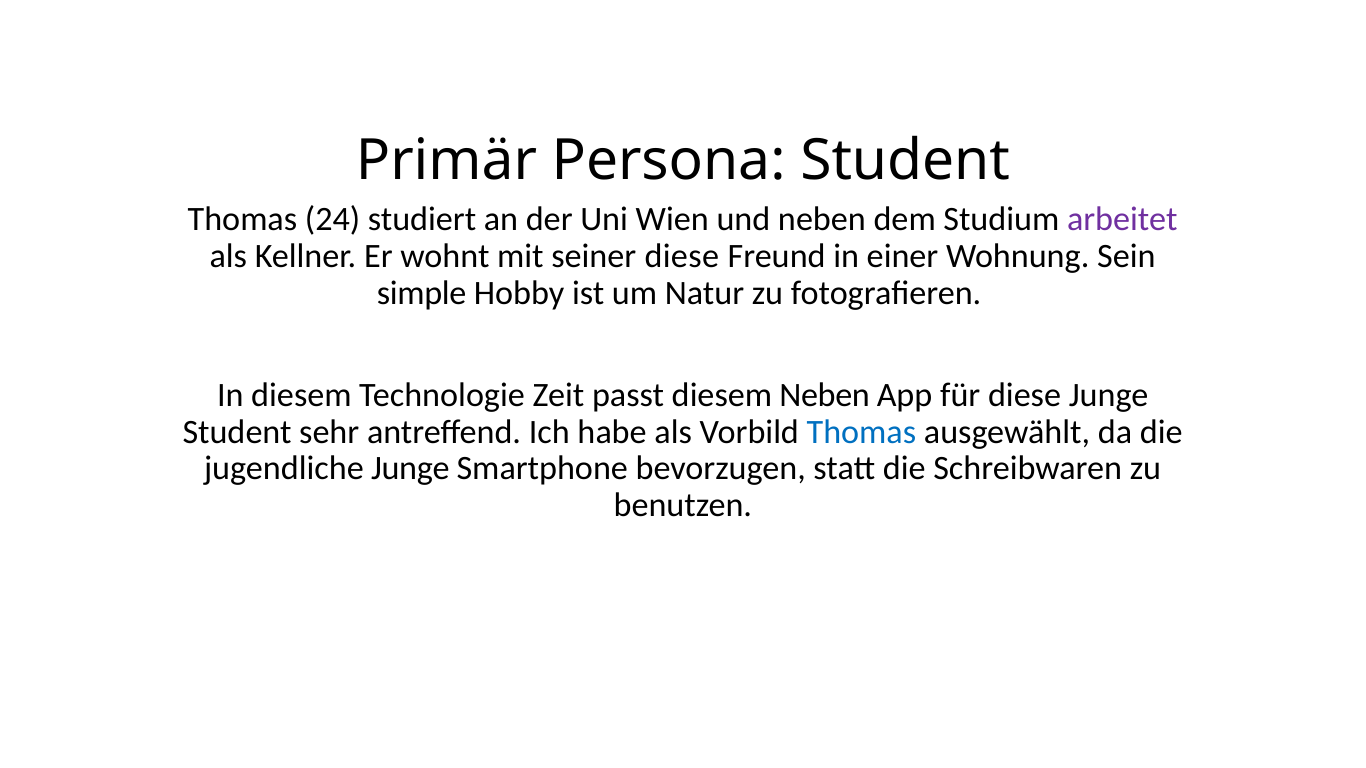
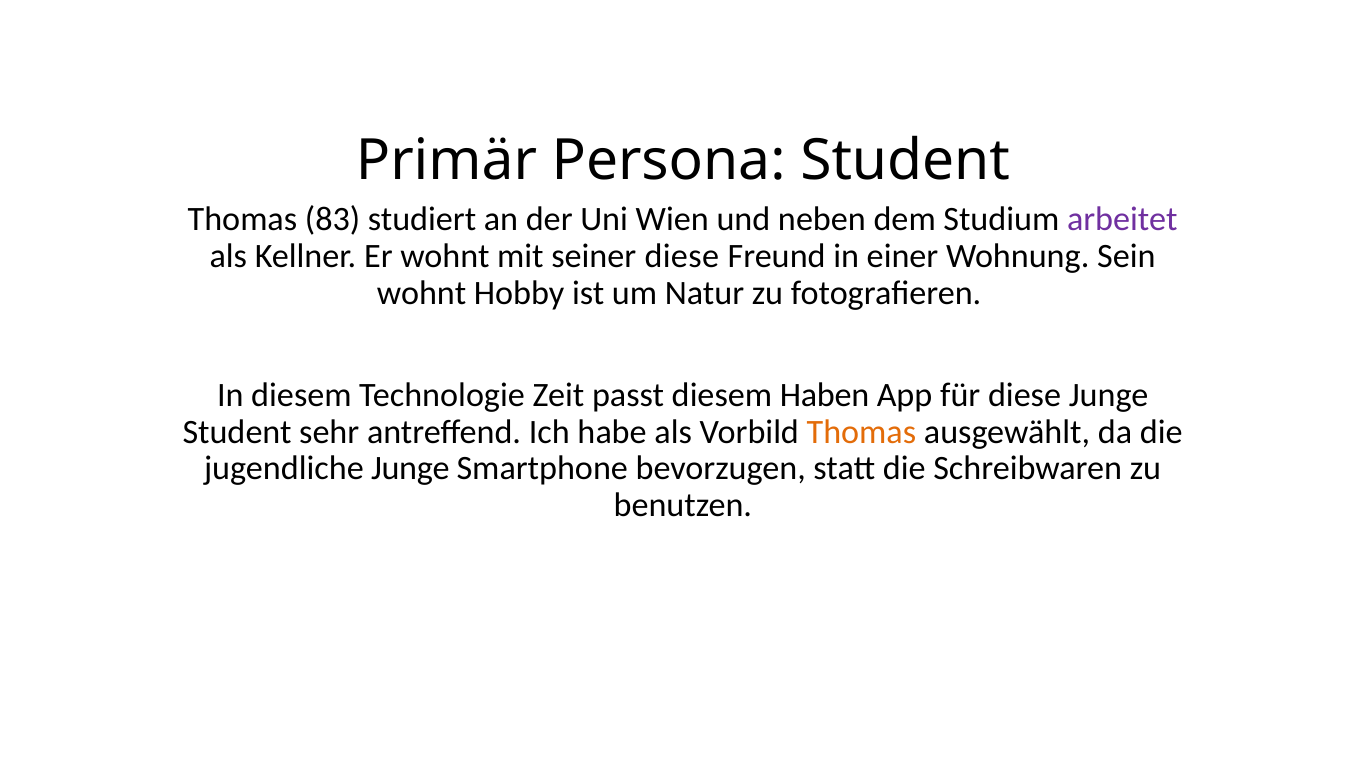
24: 24 -> 83 (333, 219)
simple: simple -> wohnt (422, 293)
diesem Neben: Neben -> Haben (825, 395)
Thomas colour: blue -> orange (861, 432)
